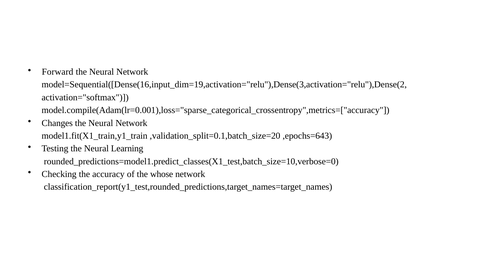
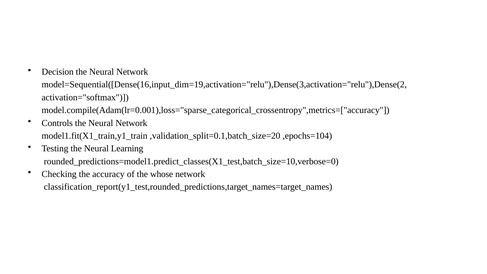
Forward: Forward -> Decision (58, 72)
Changes: Changes -> Controls (57, 123)
,epochs=643: ,epochs=643 -> ,epochs=104 (307, 136)
